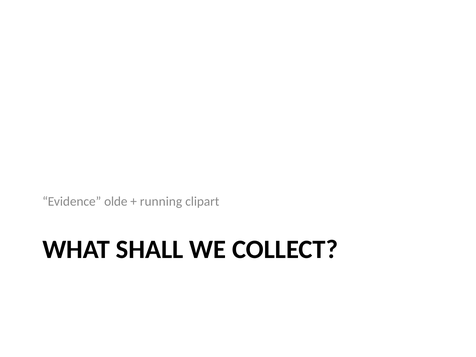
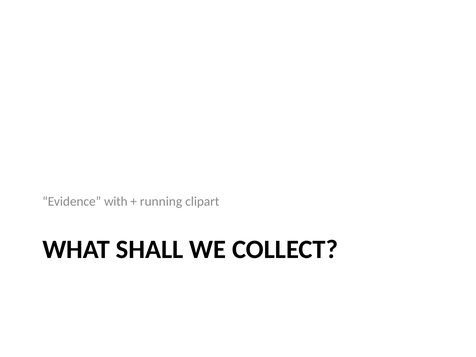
olde: olde -> with (116, 201)
